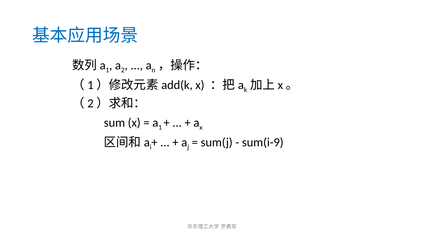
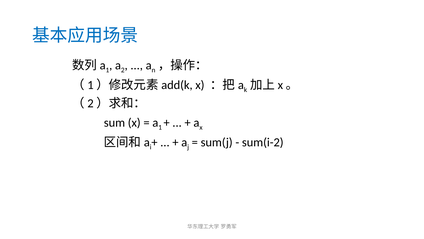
sum(i-9: sum(i-9 -> sum(i-2 (263, 142)
